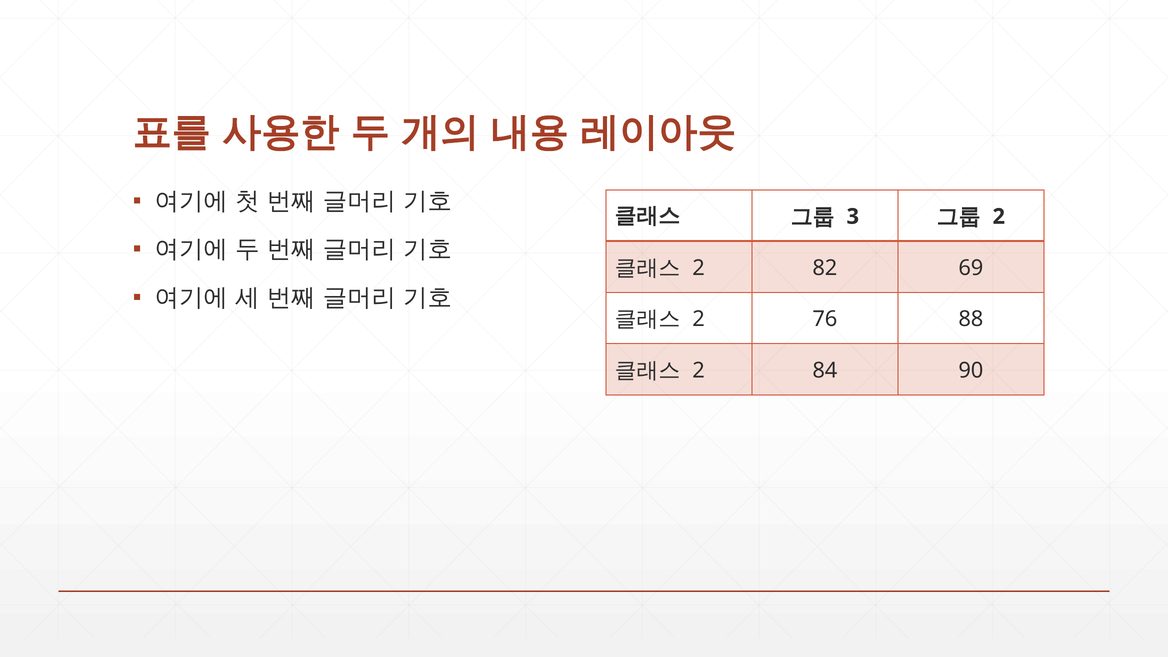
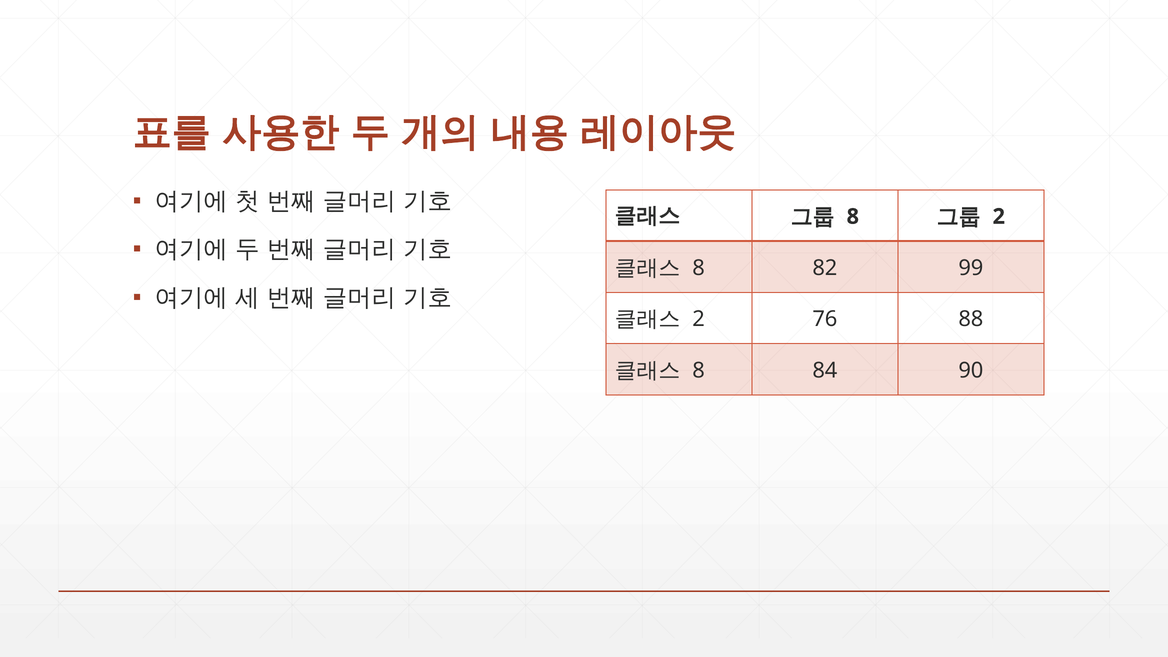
3: 3 -> 8 (853, 217)
2: 2 -> 8 (699, 268)
69: 69 -> 99 (971, 268)
2: 2 -> 8 (699, 370)
